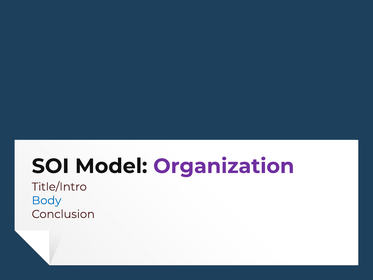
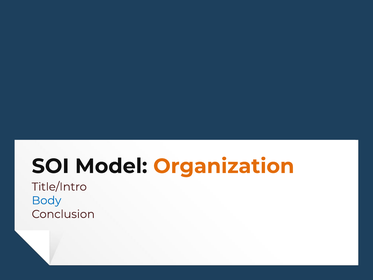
Organization colour: purple -> orange (224, 166)
